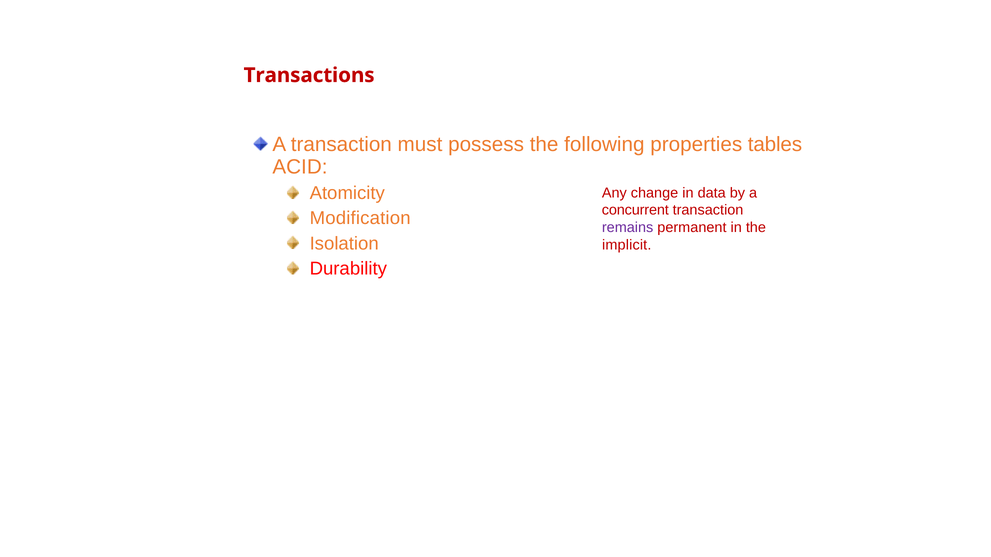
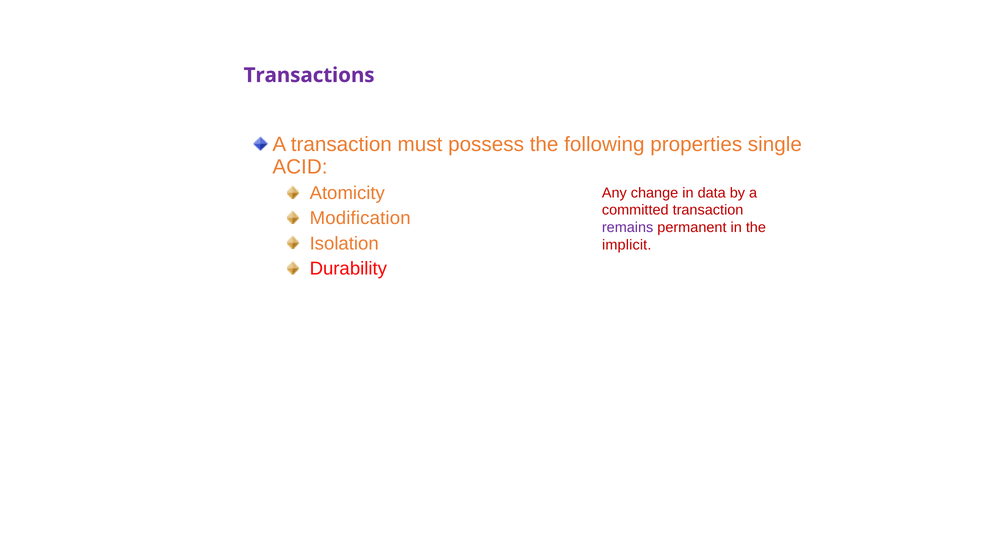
Transactions colour: red -> purple (309, 75)
tables: tables -> single (775, 145)
concurrent: concurrent -> committed (635, 210)
